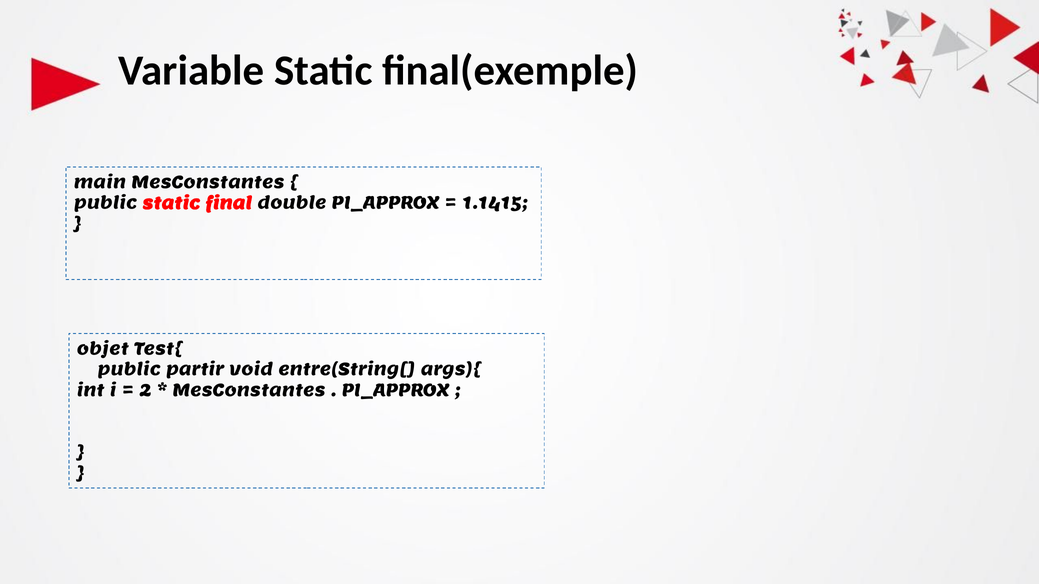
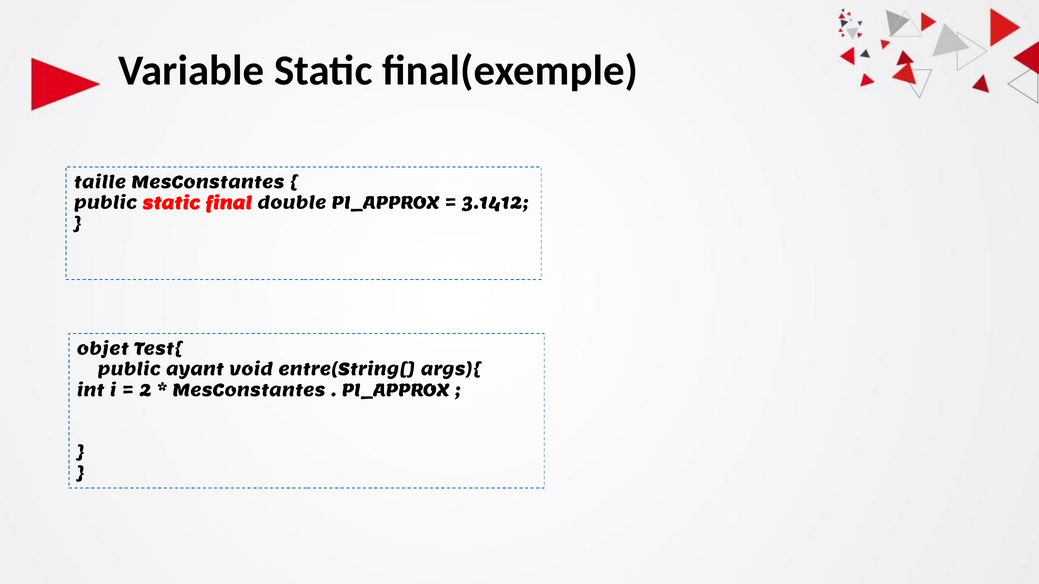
main: main -> taille (100, 183)
1.1415: 1.1415 -> 3.1412 (495, 203)
partir: partir -> ayant (195, 370)
